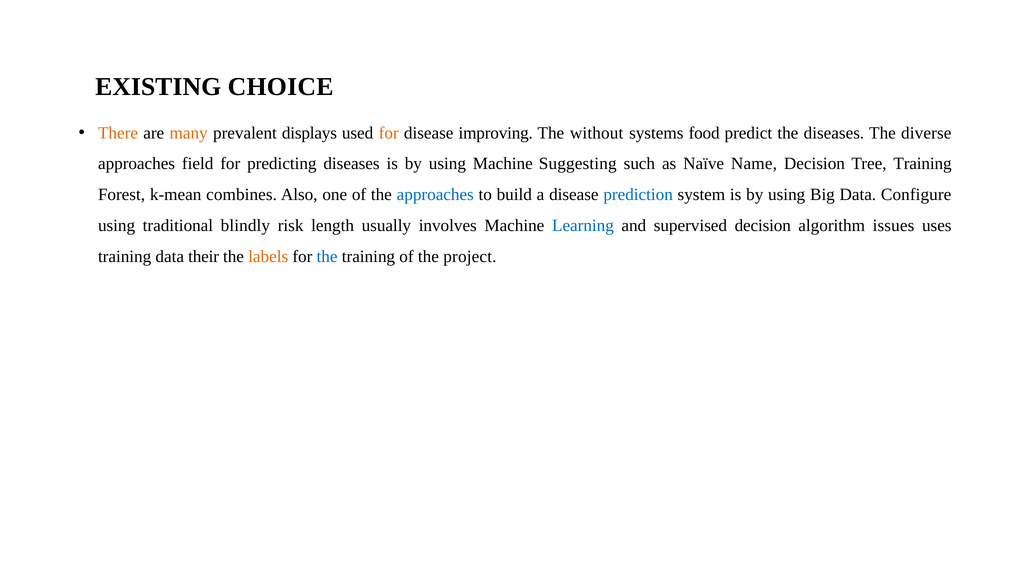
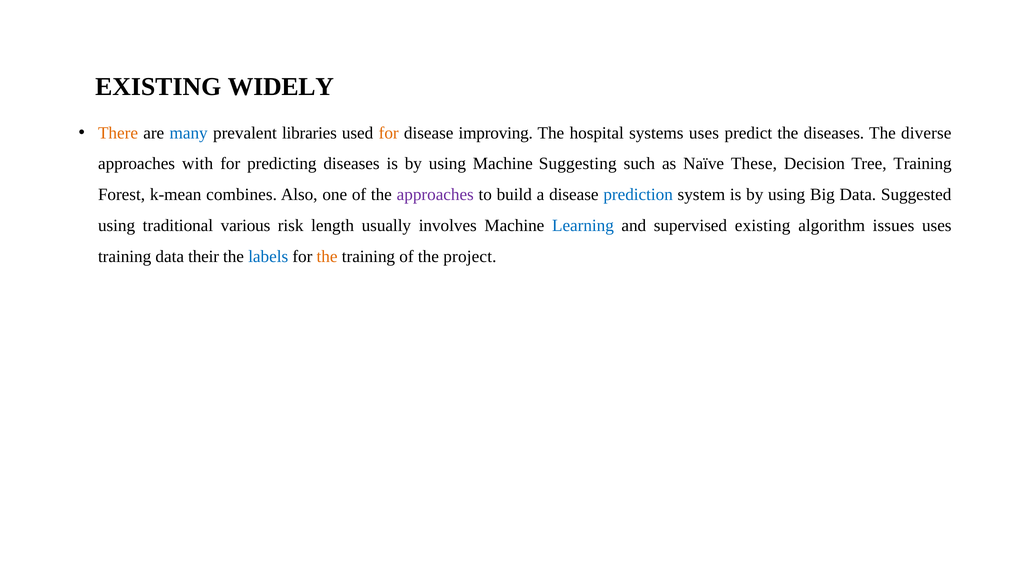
CHOICE: CHOICE -> WIDELY (281, 87)
many colour: orange -> blue (189, 133)
displays: displays -> libraries (309, 133)
without: without -> hospital (597, 133)
systems food: food -> uses (704, 133)
field: field -> with (198, 164)
Name: Name -> These (754, 164)
approaches colour: blue -> purple (435, 195)
Configure: Configure -> Suggested (916, 195)
blindly: blindly -> various (246, 226)
supervised decision: decision -> existing (763, 226)
labels colour: orange -> blue (268, 257)
the colour: blue -> orange (327, 257)
